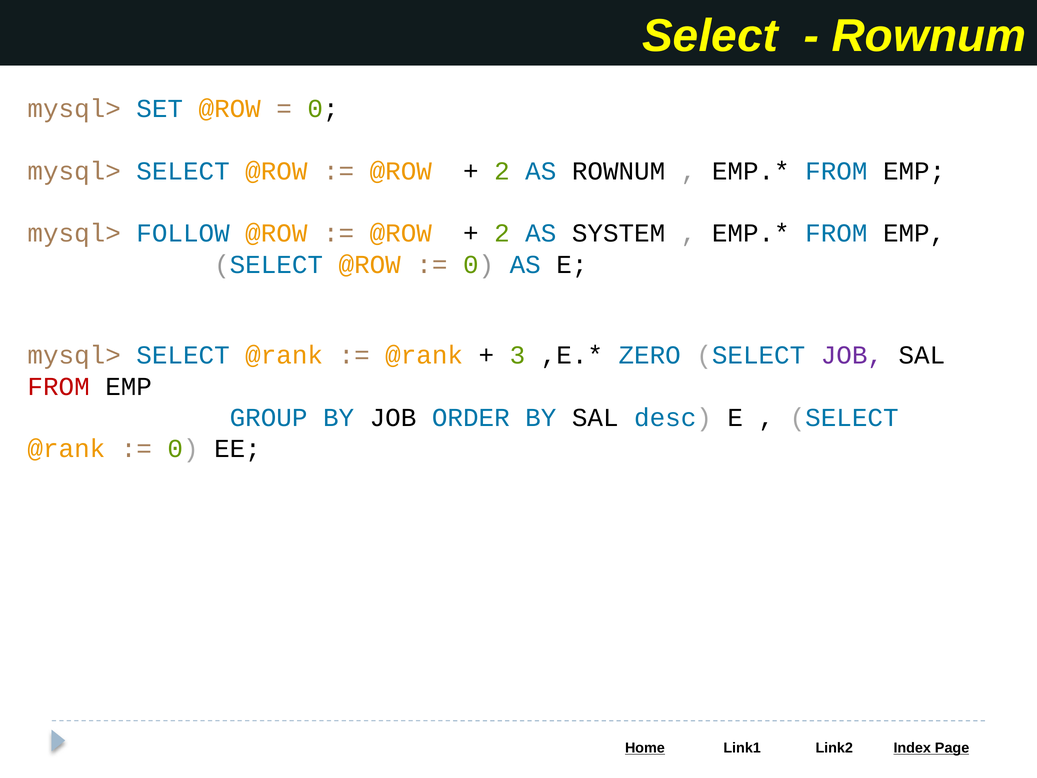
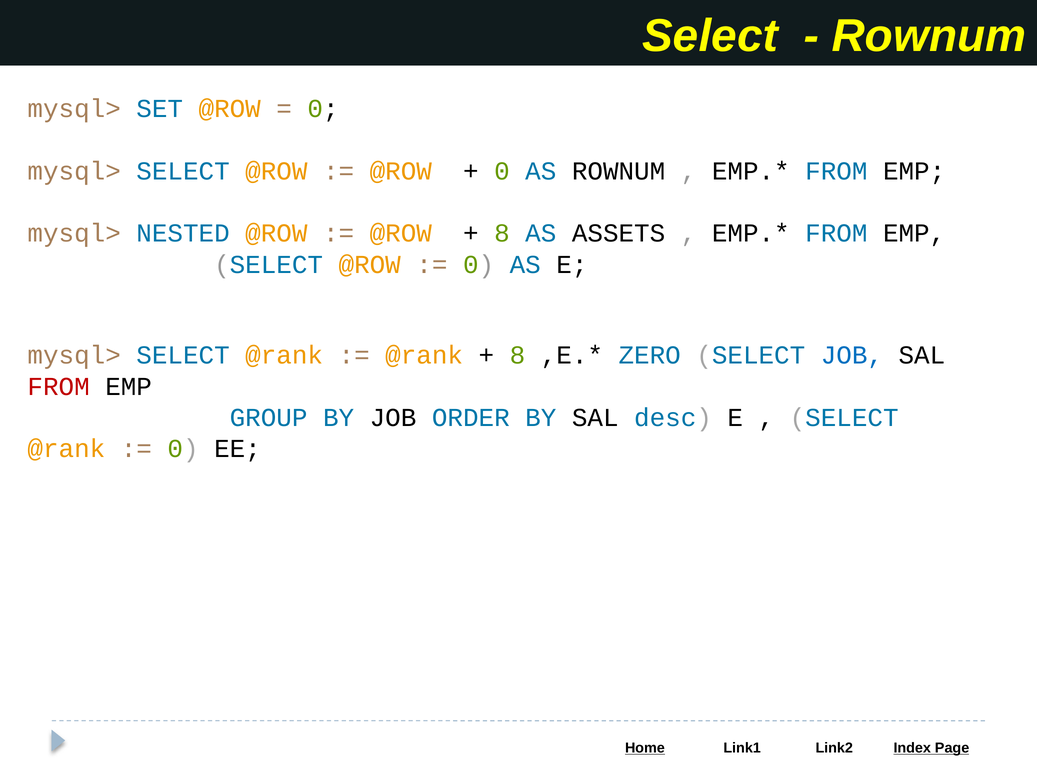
2: 2 -> 0 (502, 171)
FOLLOW: FOLLOW -> NESTED (183, 233)
2: 2 -> 8 (502, 233)
SYSTEM: SYSTEM -> ASSETS (619, 233)
3: 3 -> 8 (517, 355)
JOB colour: purple -> blue (852, 355)
